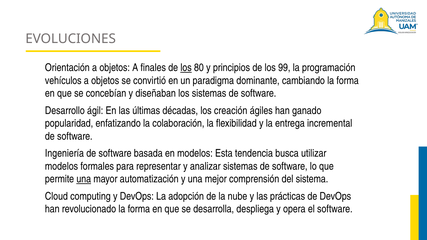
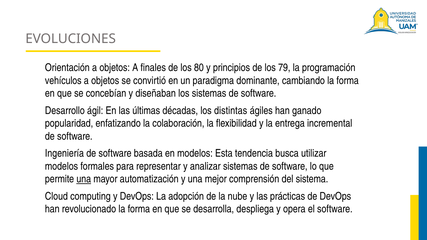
los underline: present -> none (186, 68)
99: 99 -> 79 (284, 68)
creación: creación -> distintas (231, 111)
